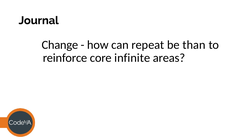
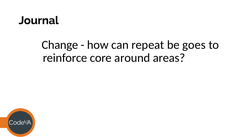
than: than -> goes (194, 45)
infinite: infinite -> around (132, 58)
